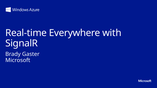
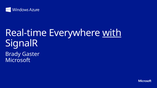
with underline: none -> present (112, 33)
